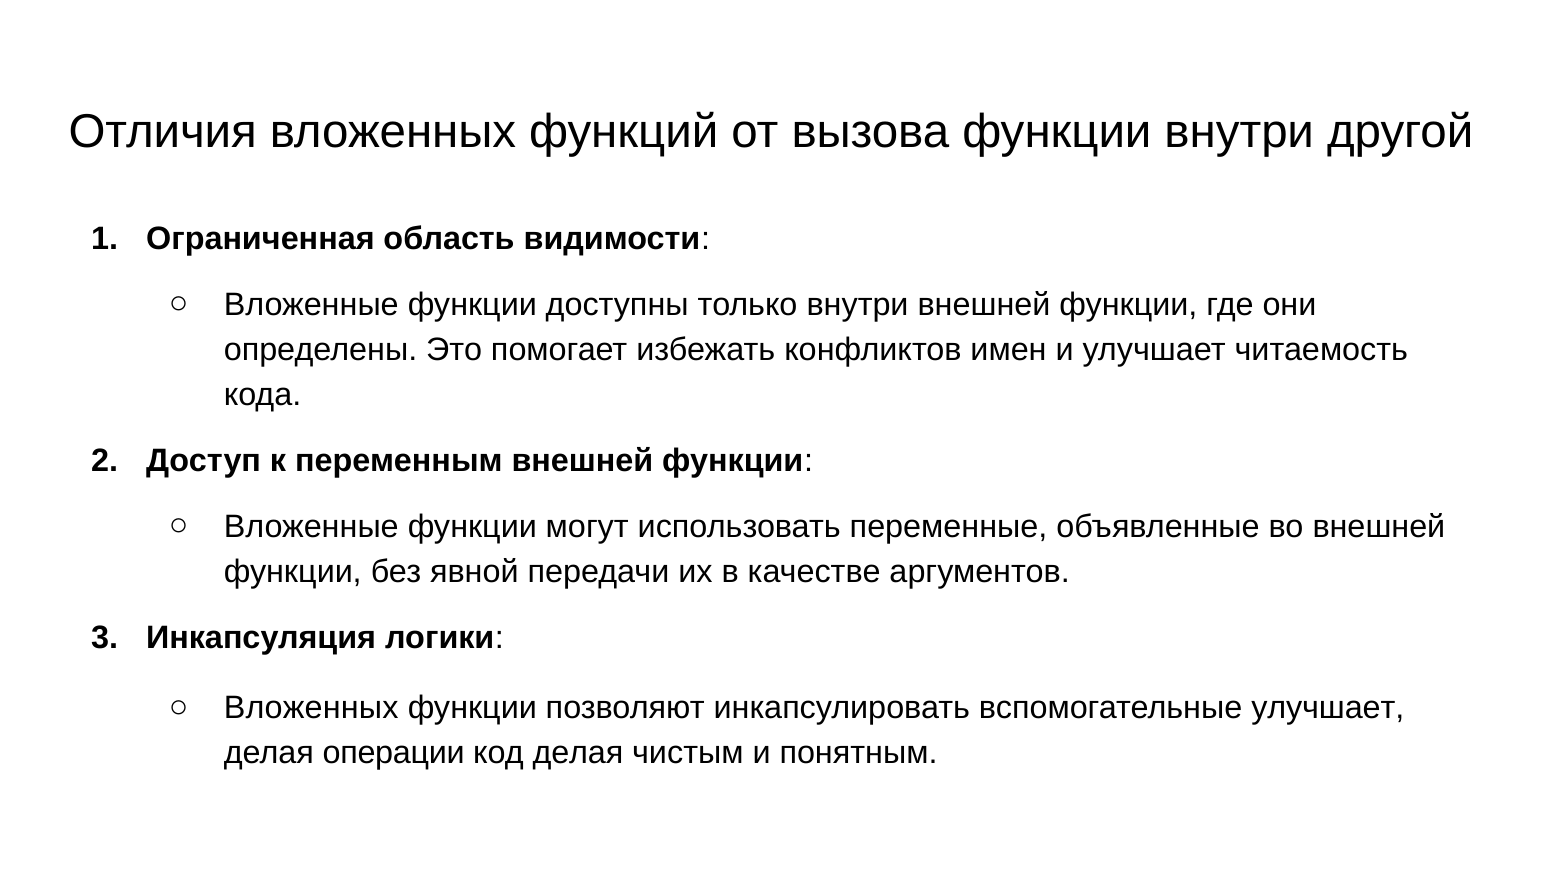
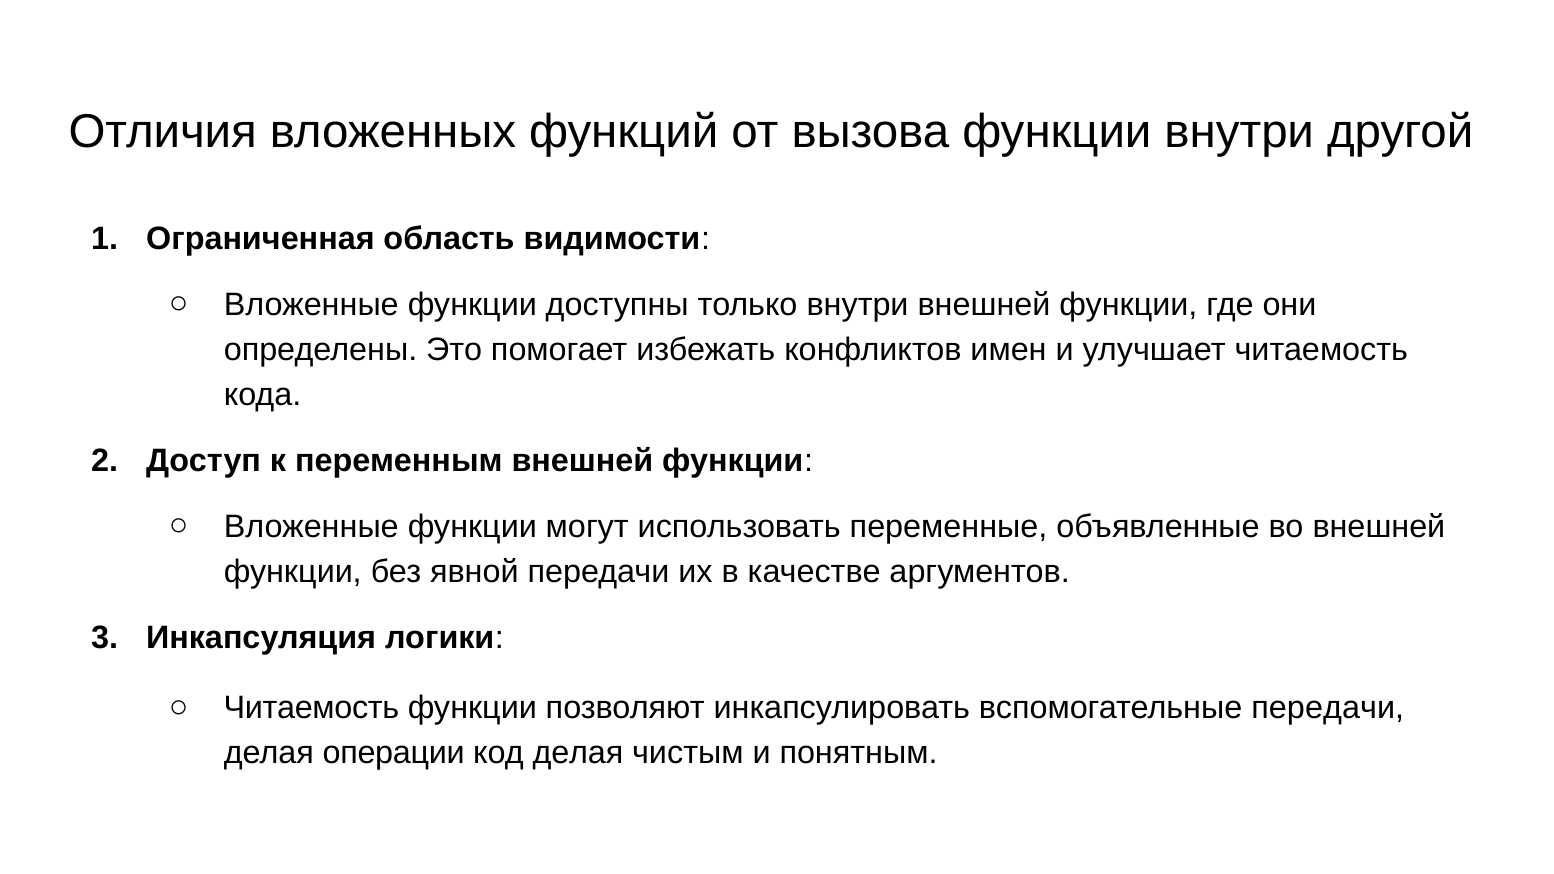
Вложенных: Вложенных -> Читаемость (311, 708)
вспомогательные улучшает: улучшает -> передачи (1328, 708)
